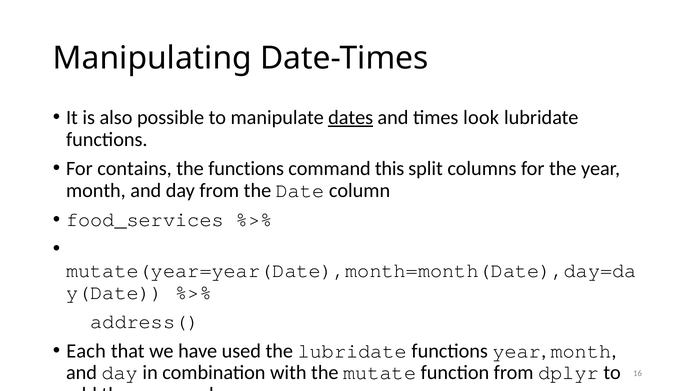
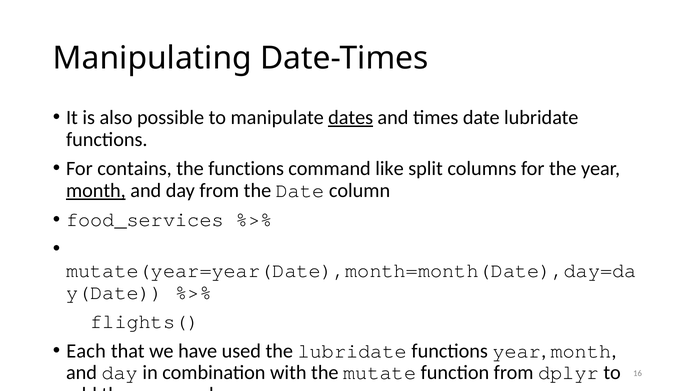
times look: look -> date (481, 118)
this: this -> like (390, 169)
month underline: none -> present (96, 190)
address(: address( -> flights( (145, 322)
